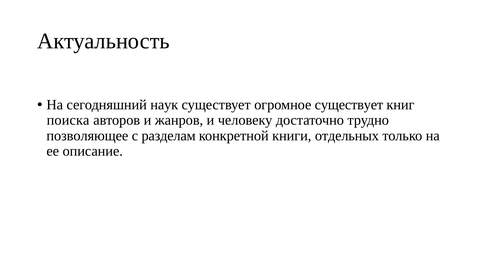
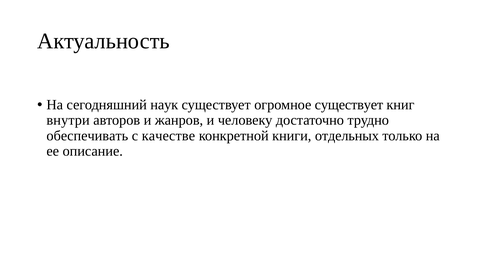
поиска: поиска -> внутри (68, 120)
позволяющее: позволяющее -> обеспечивать (87, 136)
разделам: разделам -> качестве (168, 136)
